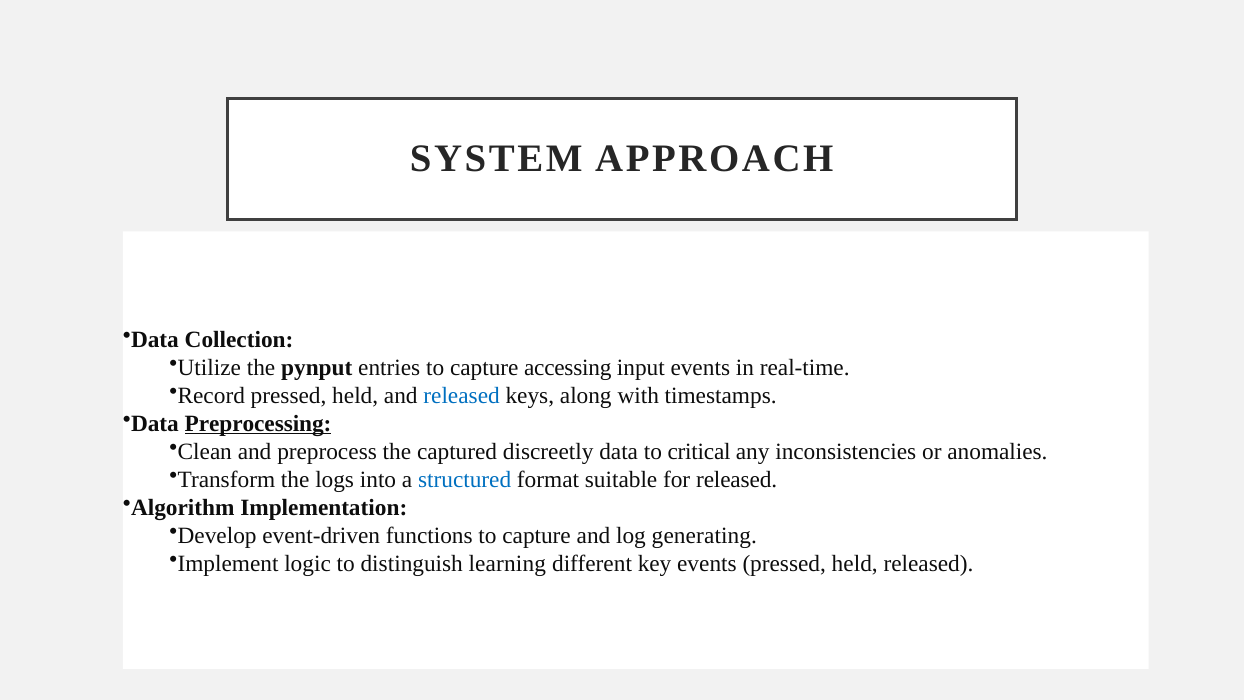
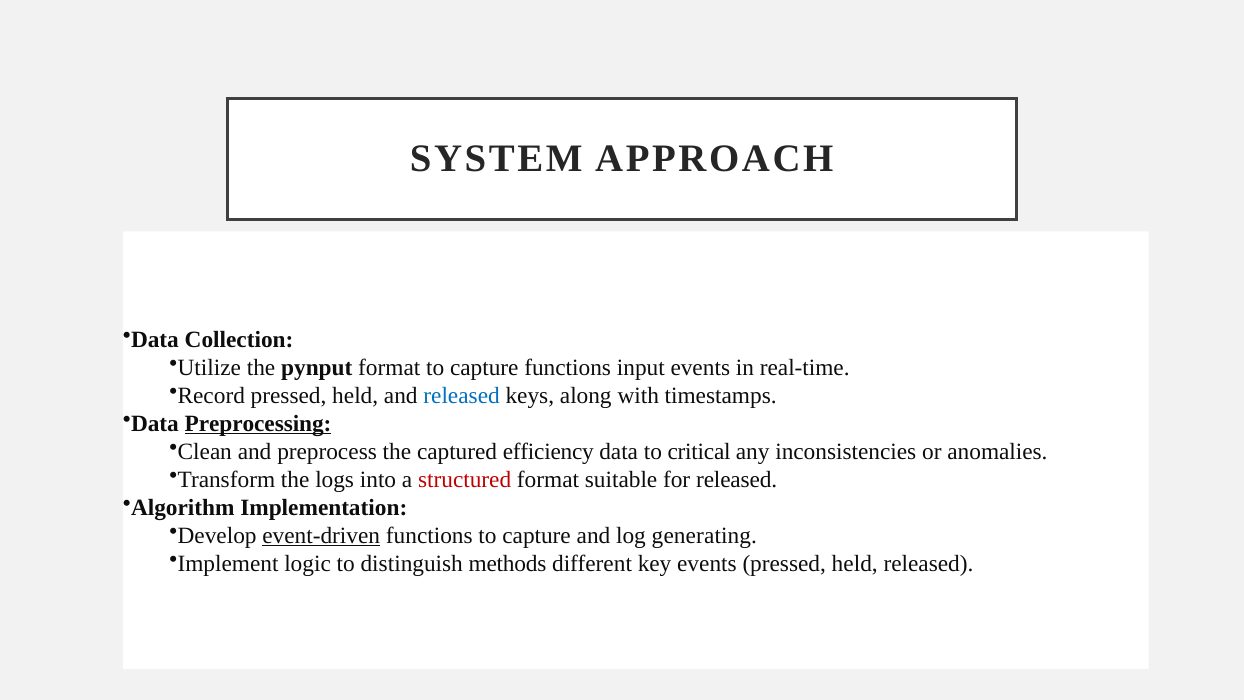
pynput entries: entries -> format (389, 368)
capture accessing: accessing -> functions (568, 368)
discreetly: discreetly -> efficiency (548, 452)
structured colour: blue -> red (465, 480)
event-driven underline: none -> present (321, 536)
learning: learning -> methods (508, 564)
